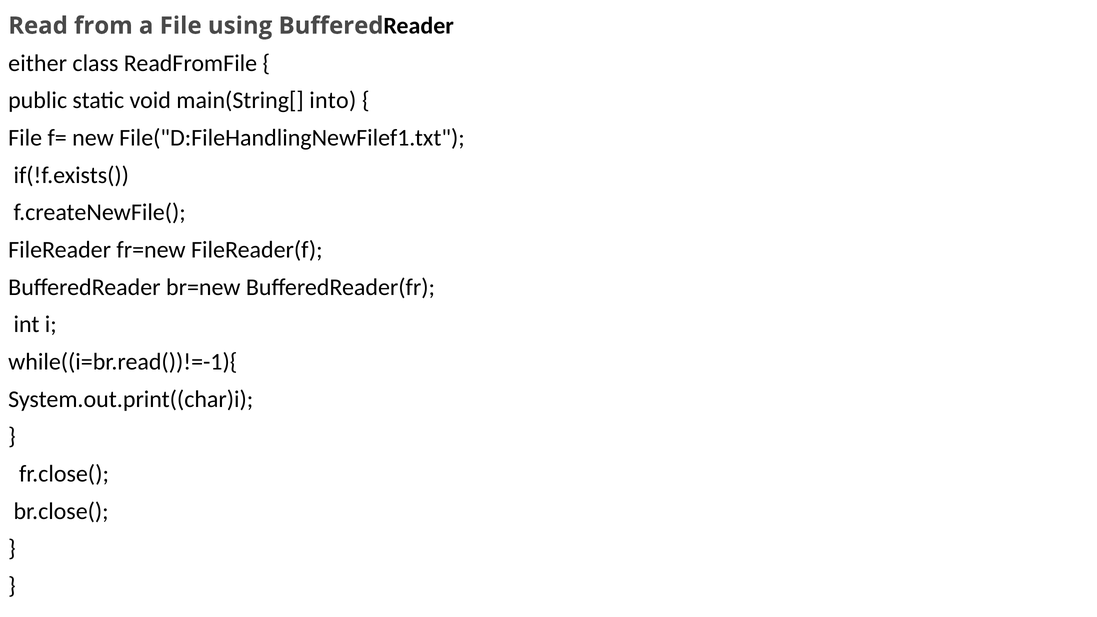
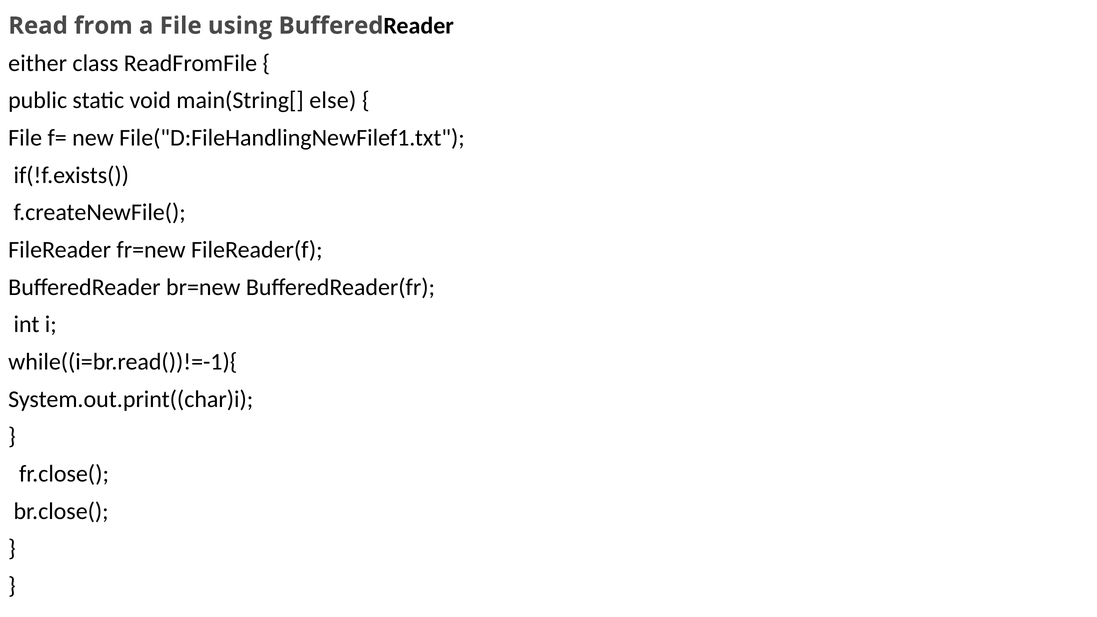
into: into -> else (333, 100)
